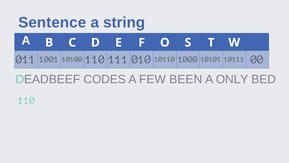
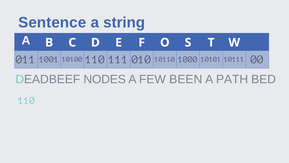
CODES: CODES -> NODES (105, 79)
ONLY: ONLY -> PATH (232, 79)
